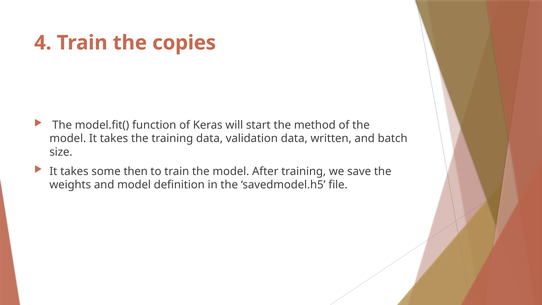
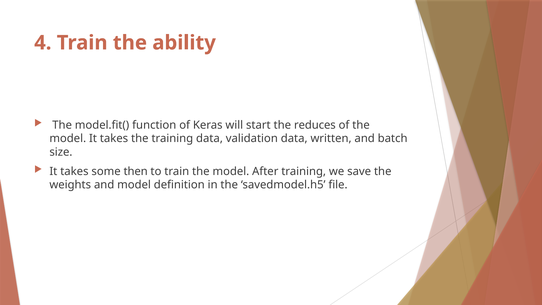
copies: copies -> ability (184, 43)
method: method -> reduces (315, 125)
